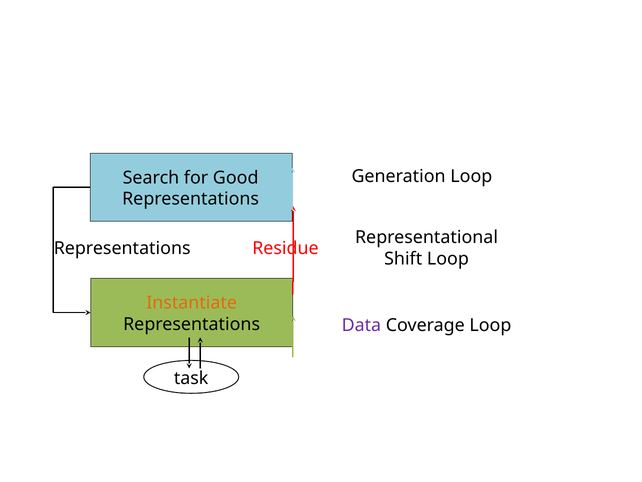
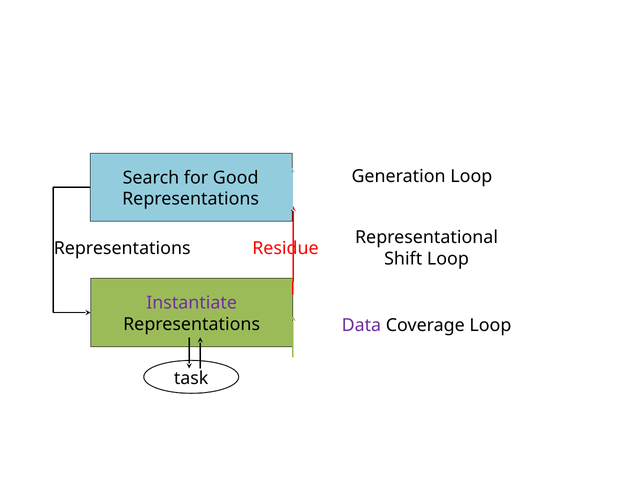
Instantiate colour: orange -> purple (192, 303)
